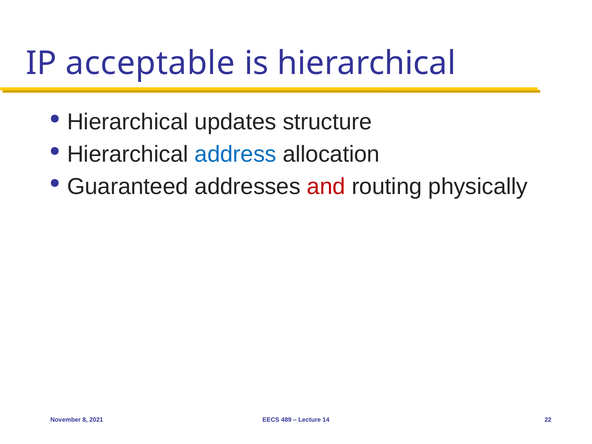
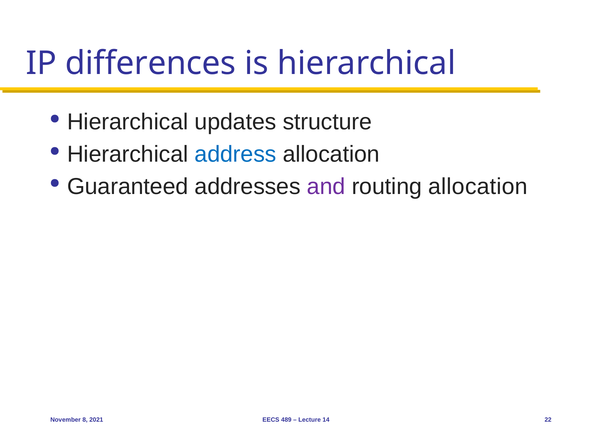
acceptable: acceptable -> differences (151, 63)
and colour: red -> purple (326, 187)
routing physically: physically -> allocation (478, 187)
